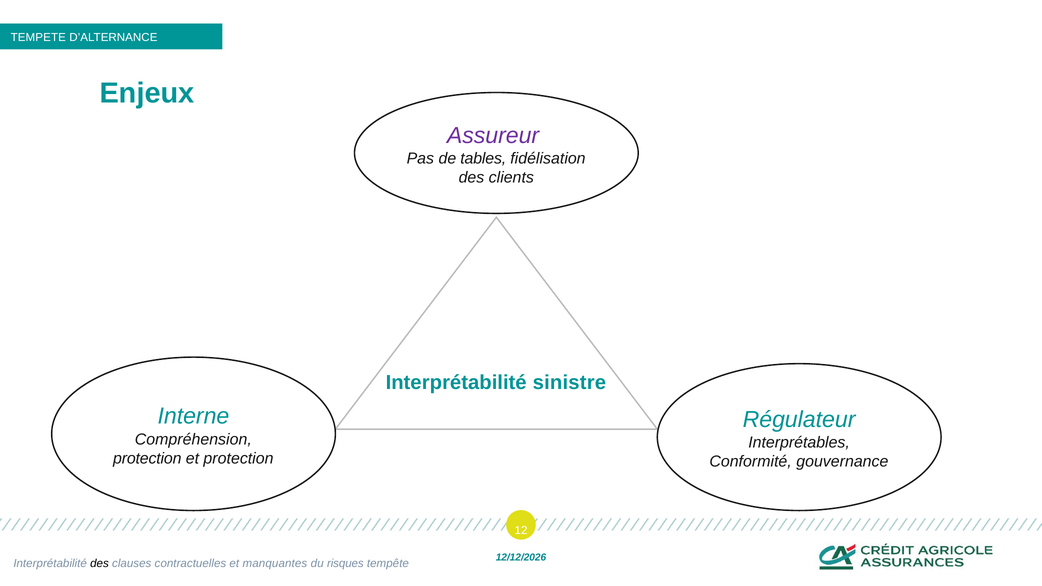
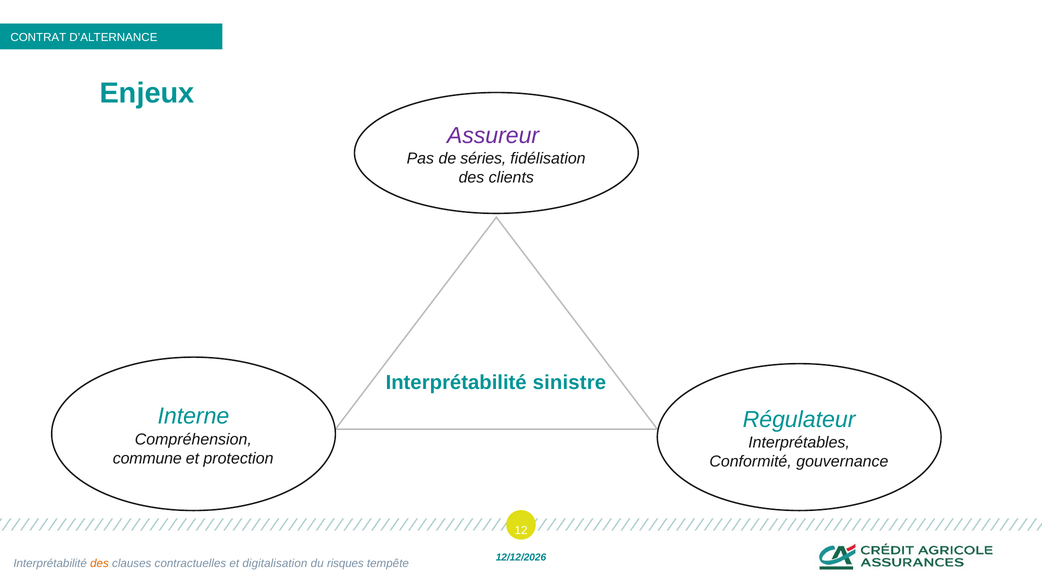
TEMPETE: TEMPETE -> CONTRAT (38, 37)
tables: tables -> séries (483, 158)
protection: protection -> commune (147, 458)
des colour: black -> orange (99, 563)
manquantes: manquantes -> digitalisation (275, 563)
